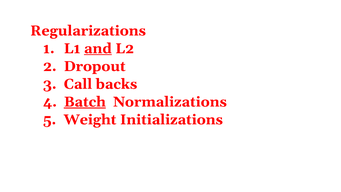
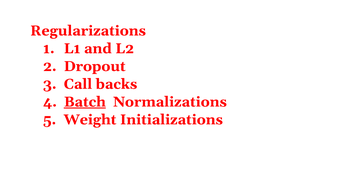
and underline: present -> none (98, 48)
